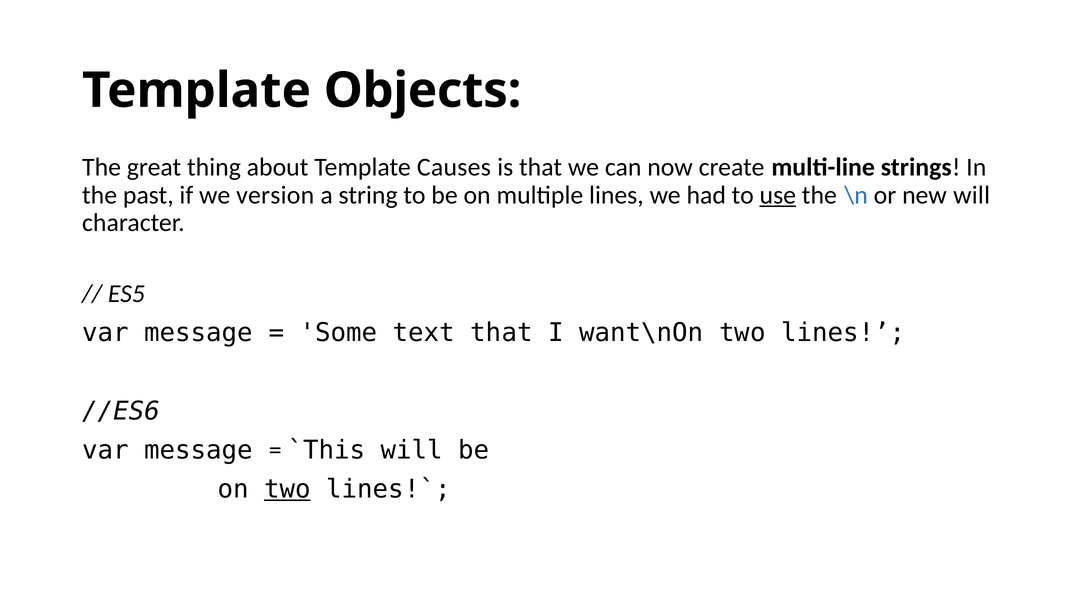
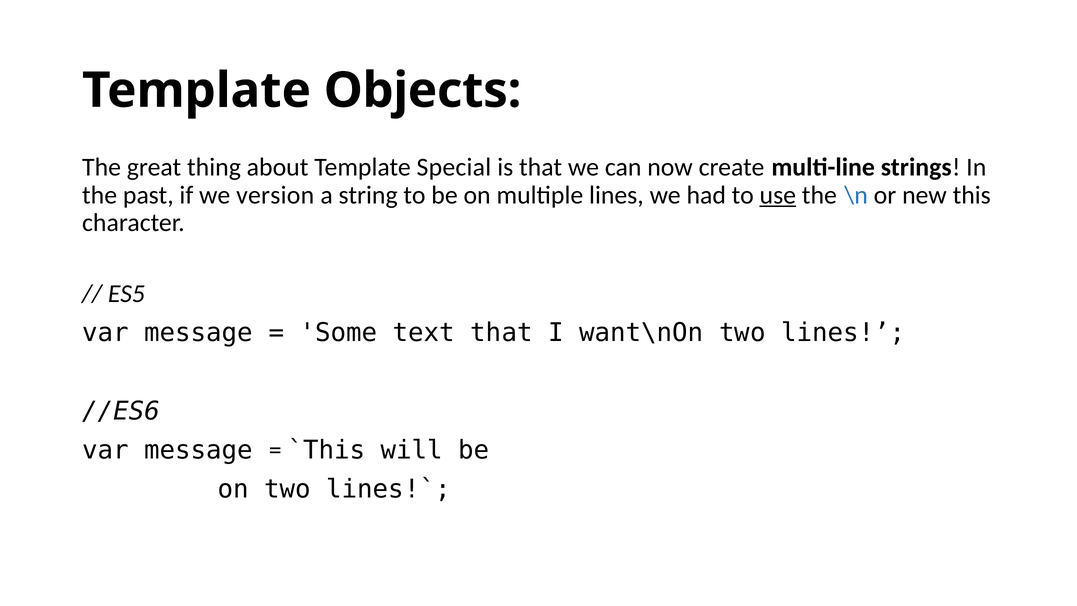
Causes: Causes -> Special (454, 167)
new will: will -> this (972, 195)
two underline: present -> none (287, 489)
